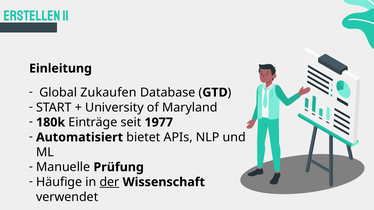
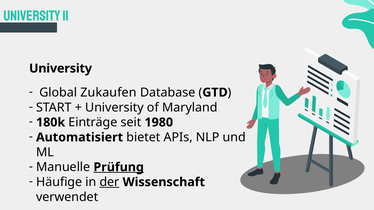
Erstellen: Erstellen -> University (32, 16)
Einleitung: Einleitung -> University (61, 69)
1977: 1977 -> 1980 (159, 123)
Prüfung underline: none -> present (119, 167)
